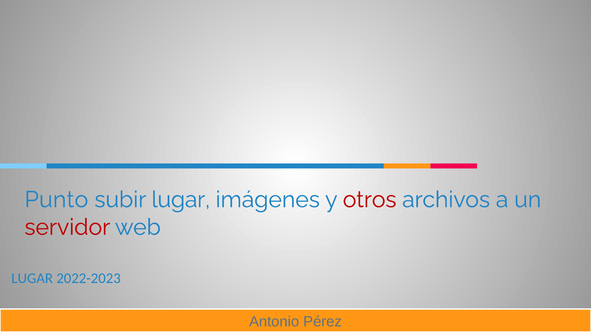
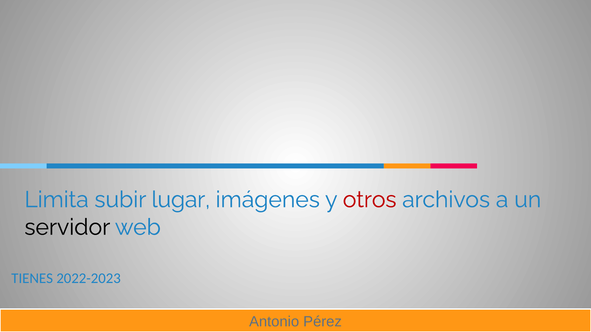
Punto: Punto -> Limita (57, 200)
servidor colour: red -> black (67, 227)
LUGAR: LUGAR -> TIENES (32, 279)
